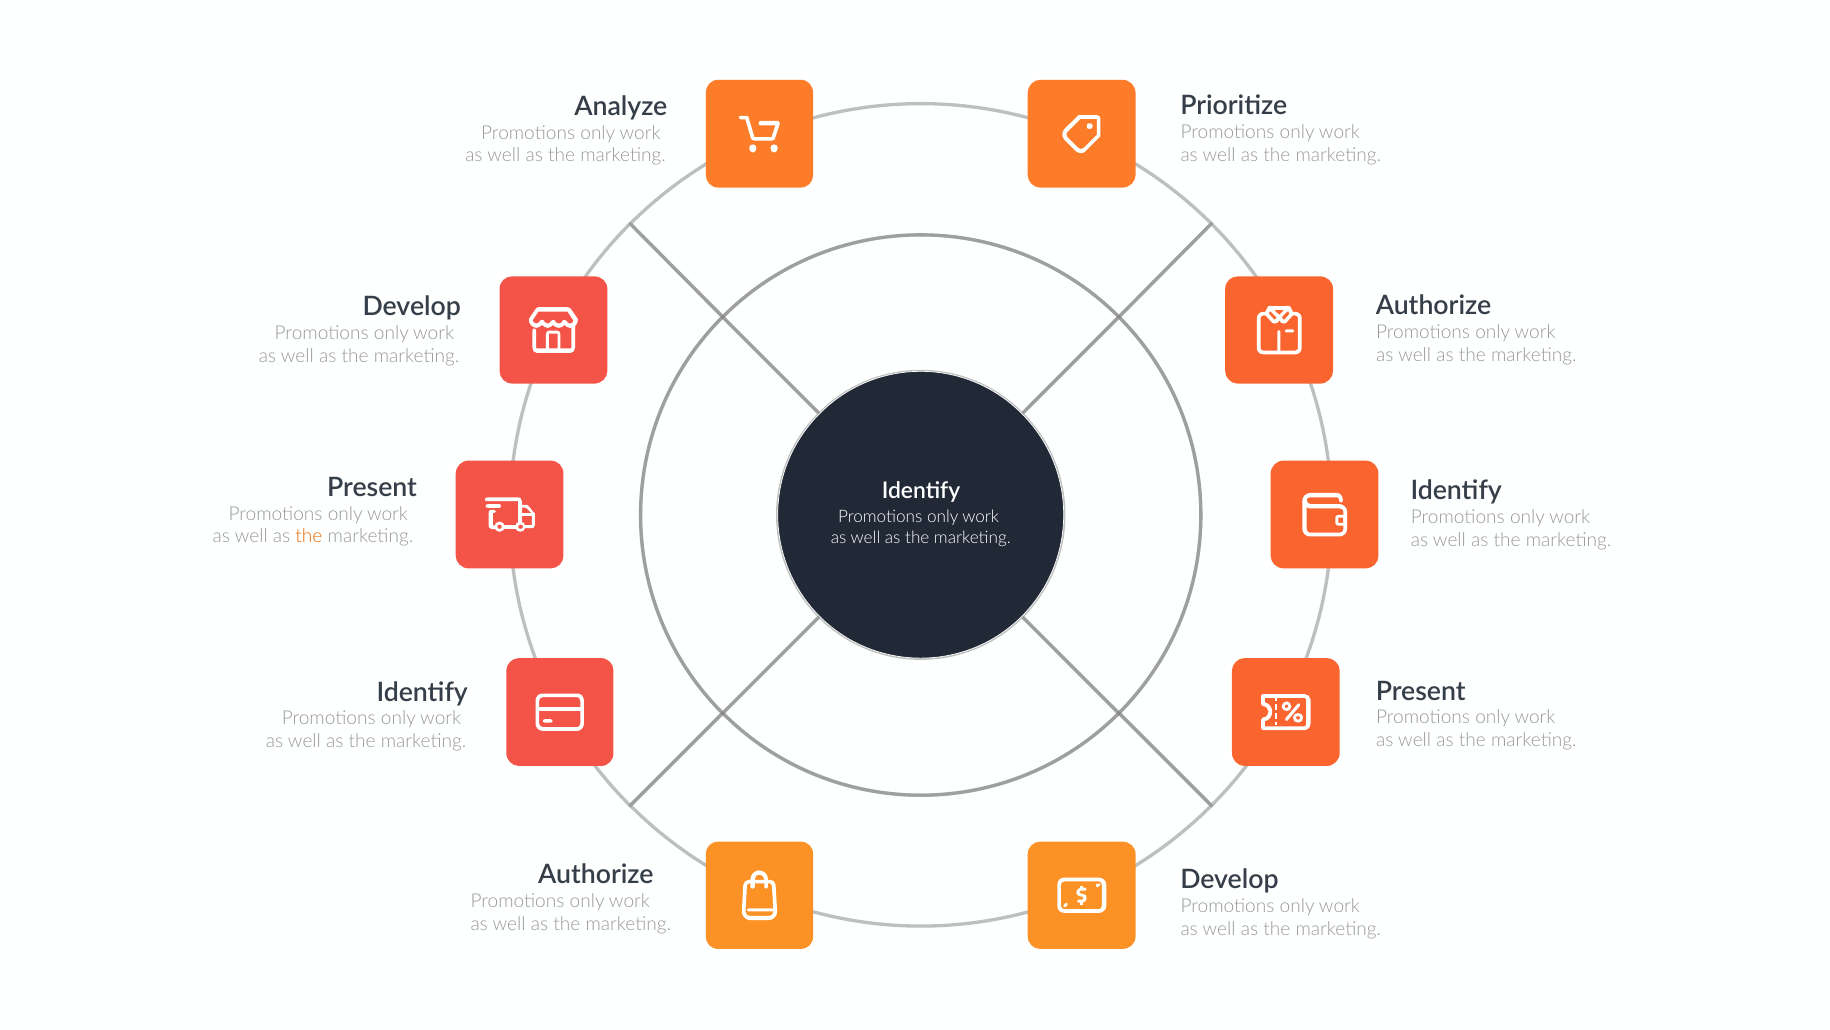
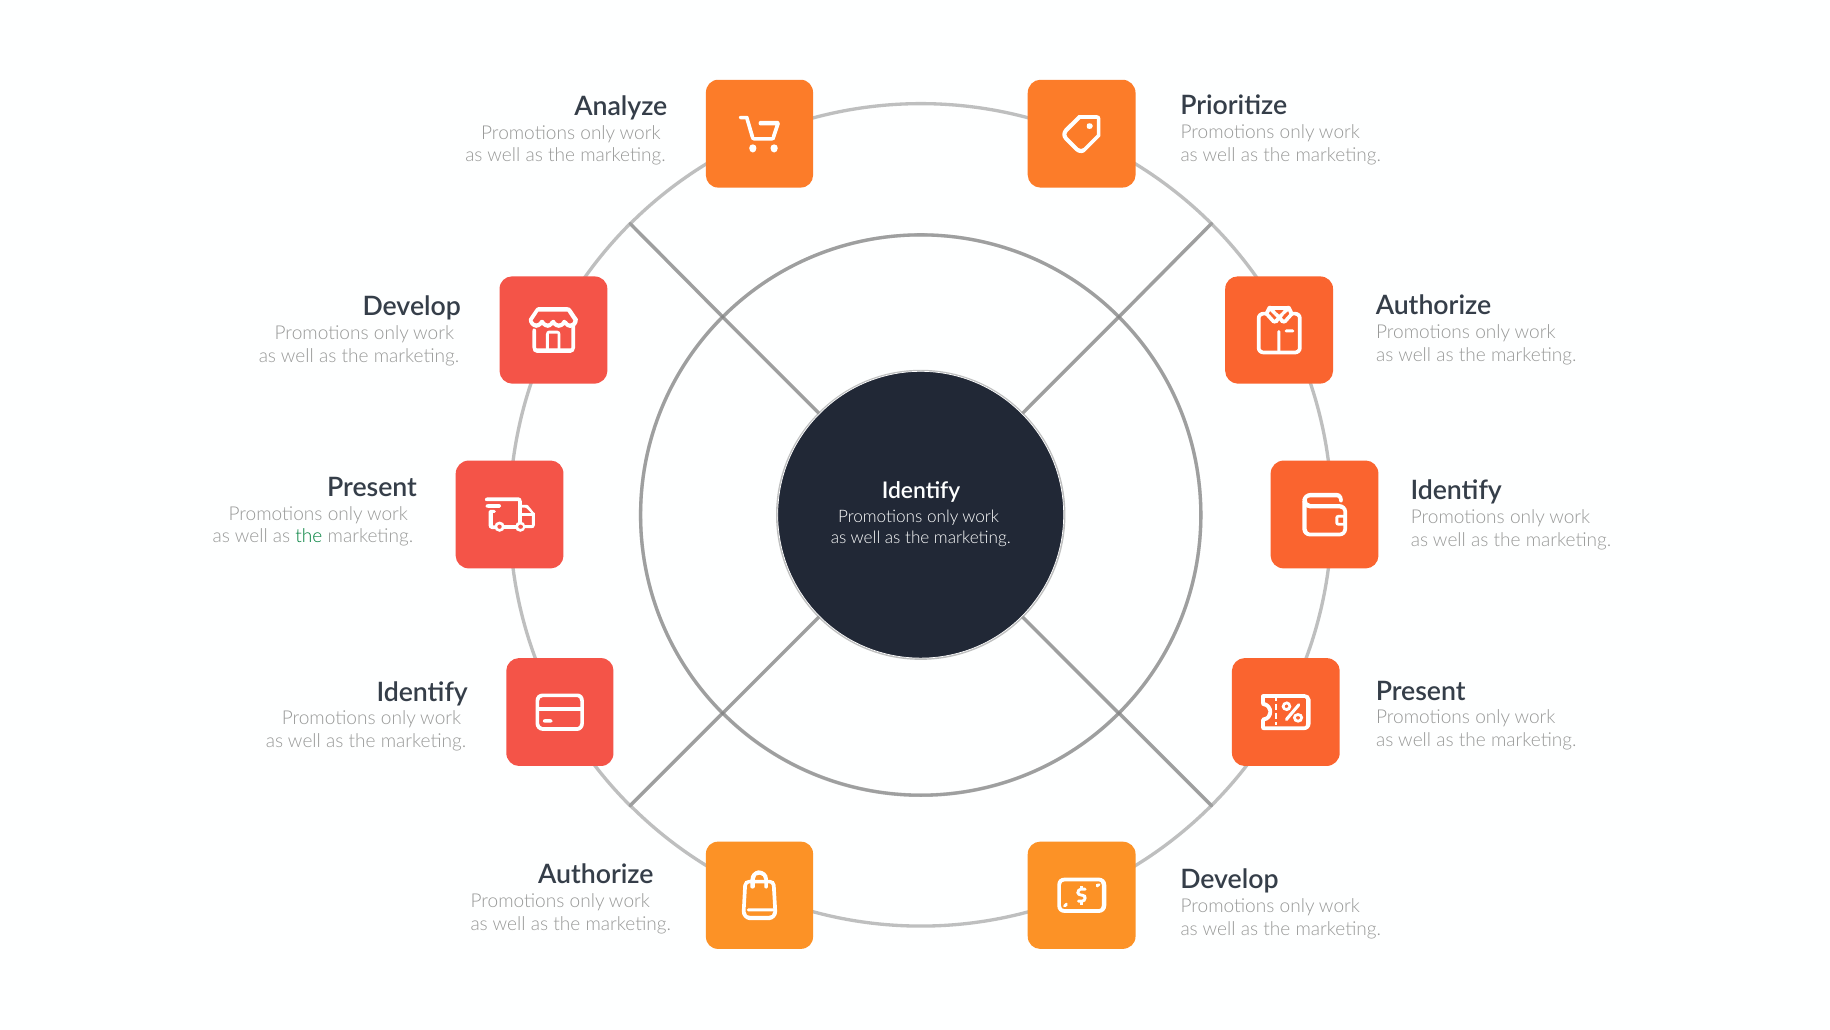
the colour: orange -> green (309, 536)
